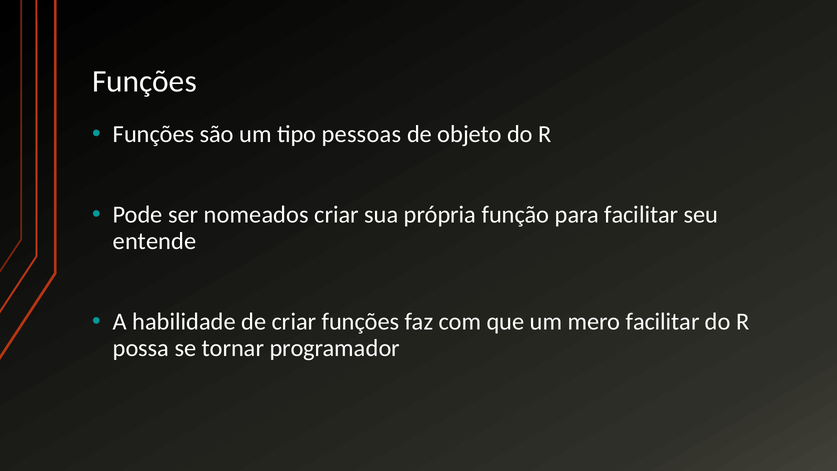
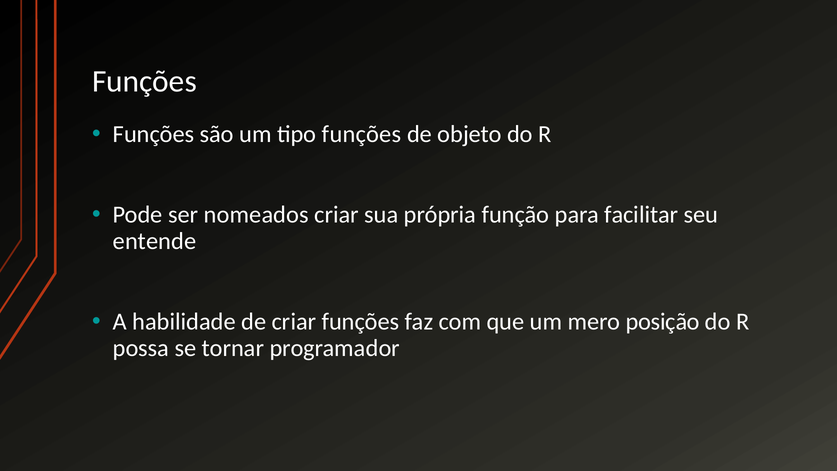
tipo pessoas: pessoas -> funções (362, 134)
mero facilitar: facilitar -> posição (663, 322)
